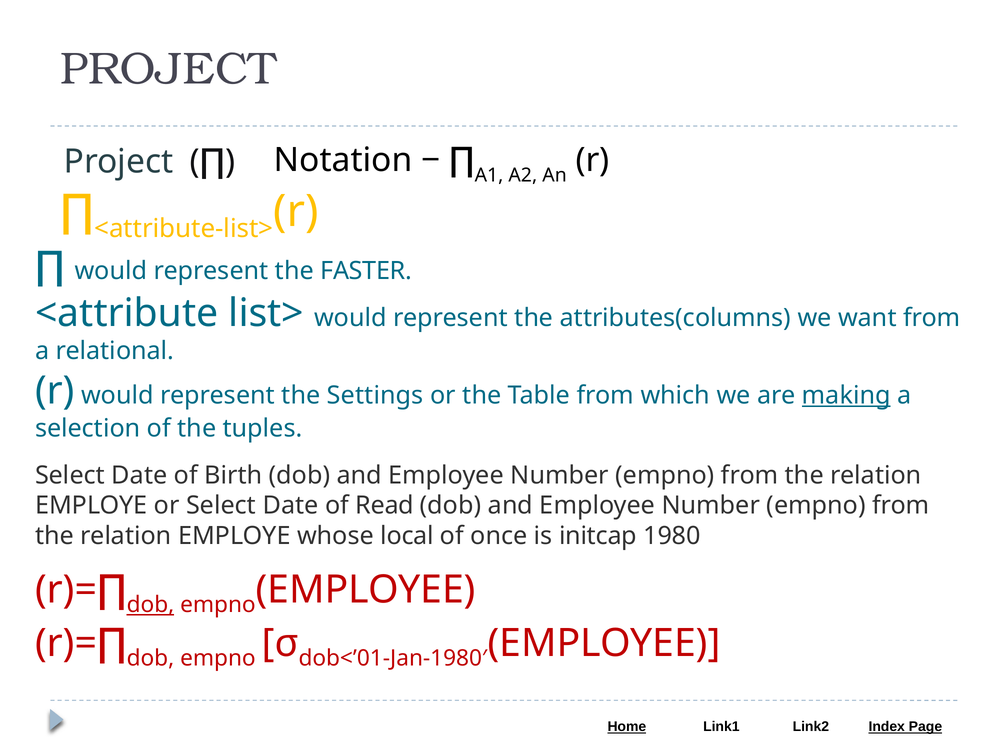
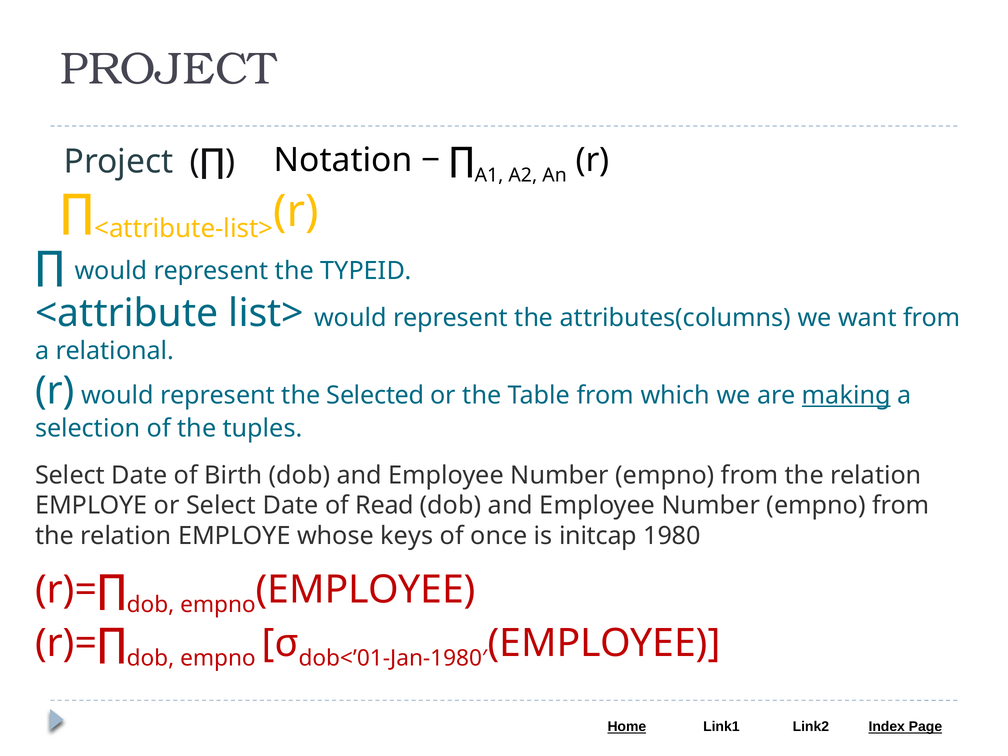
FASTER: FASTER -> TYPEID (366, 271)
Settings: Settings -> Selected (375, 395)
local: local -> keys (407, 536)
dob underline: present -> none (150, 605)
